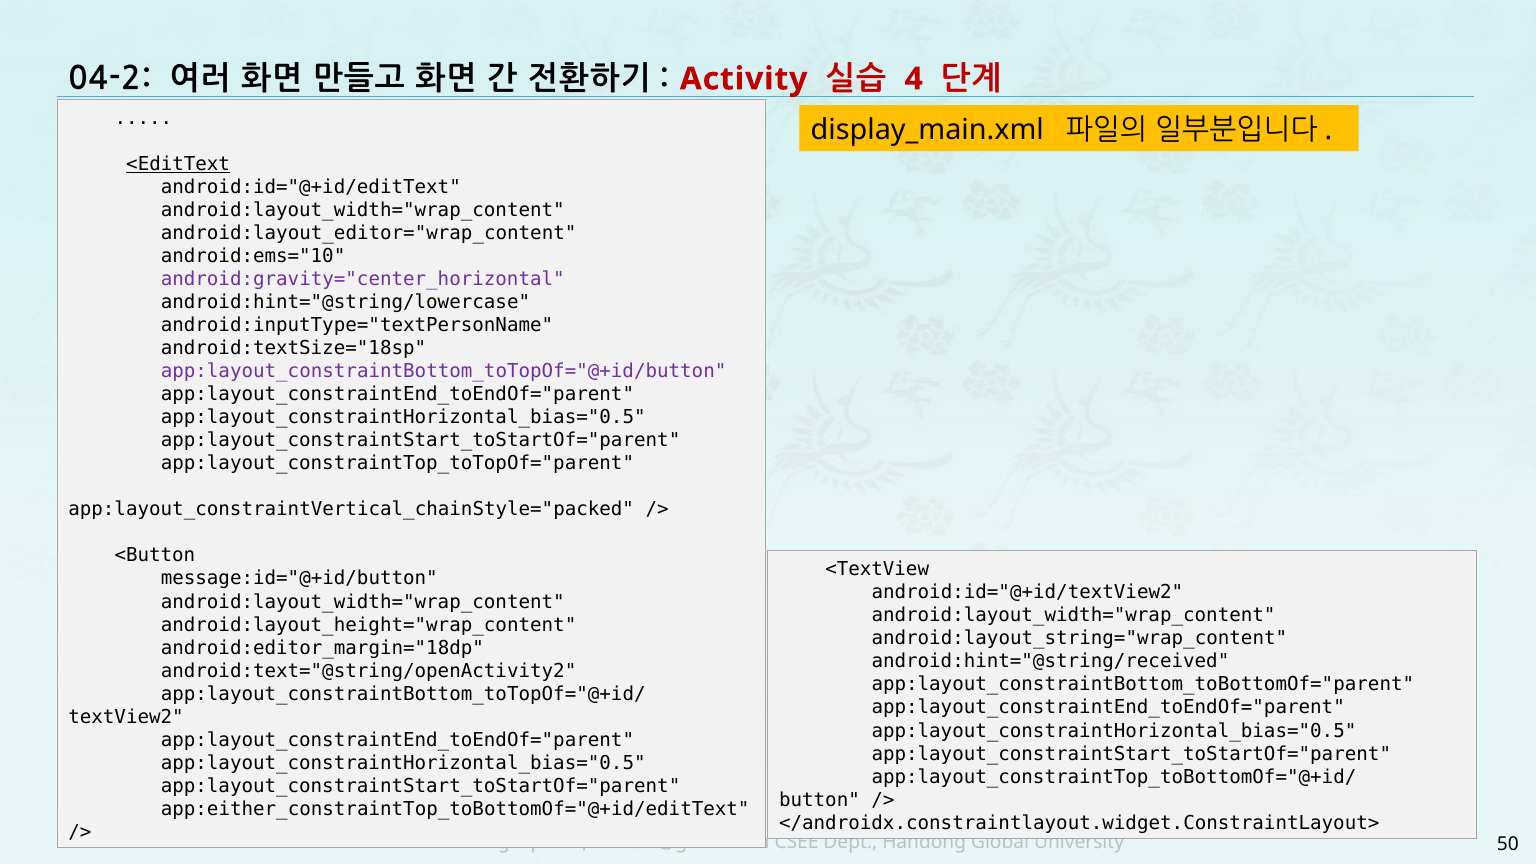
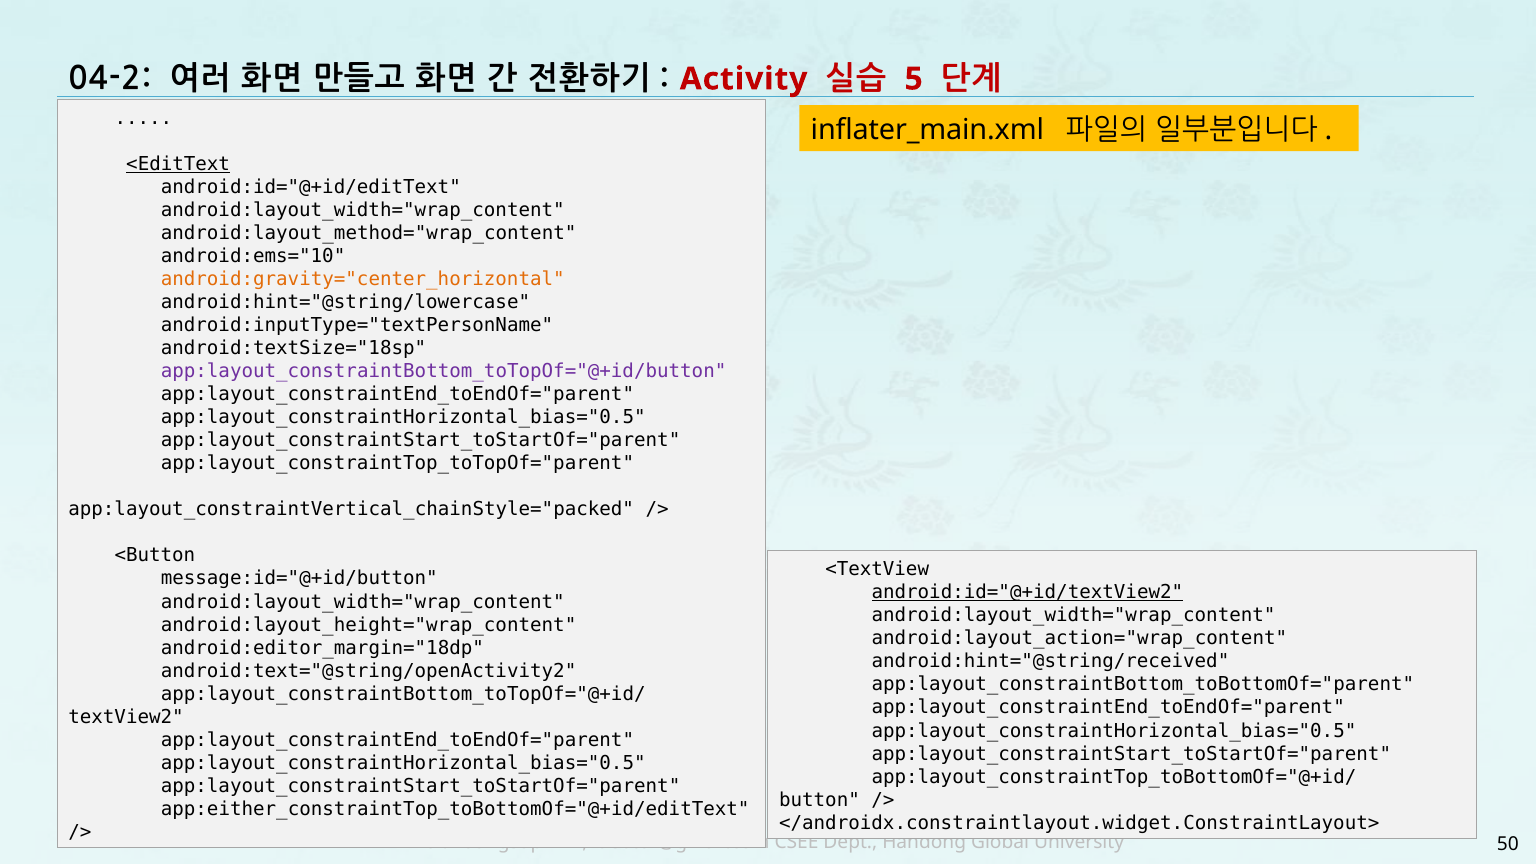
4: 4 -> 5 (914, 79)
display_main.xml: display_main.xml -> inflater_main.xml (927, 130)
android:layout_editor="wrap_content: android:layout_editor="wrap_content -> android:layout_method="wrap_content (369, 233)
android:gravity="center_horizontal colour: purple -> orange (363, 279)
android:id="@+id/textView2 underline: none -> present (1027, 592)
android:layout_string="wrap_content: android:layout_string="wrap_content -> android:layout_action="wrap_content (1079, 639)
